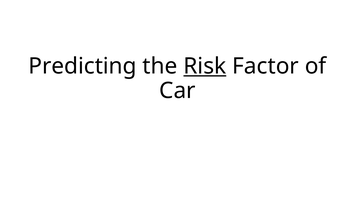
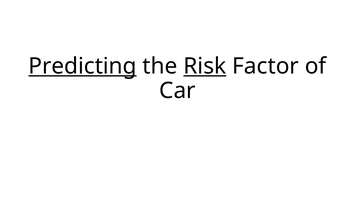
Predicting underline: none -> present (83, 66)
